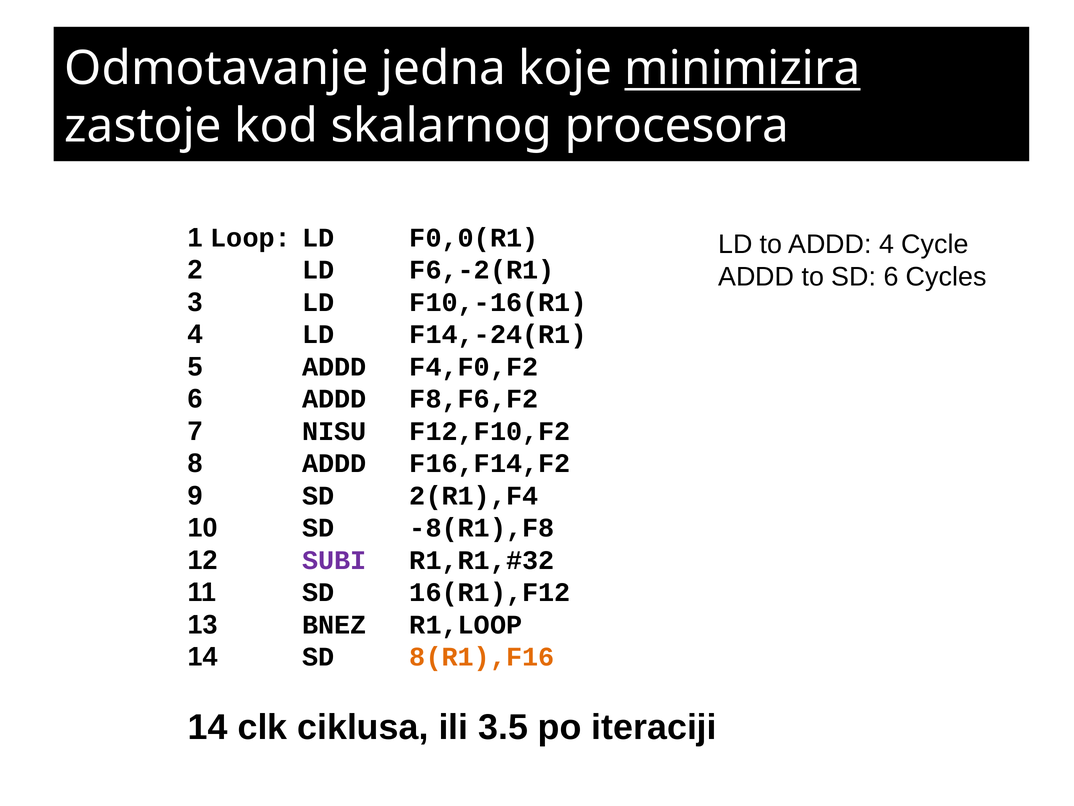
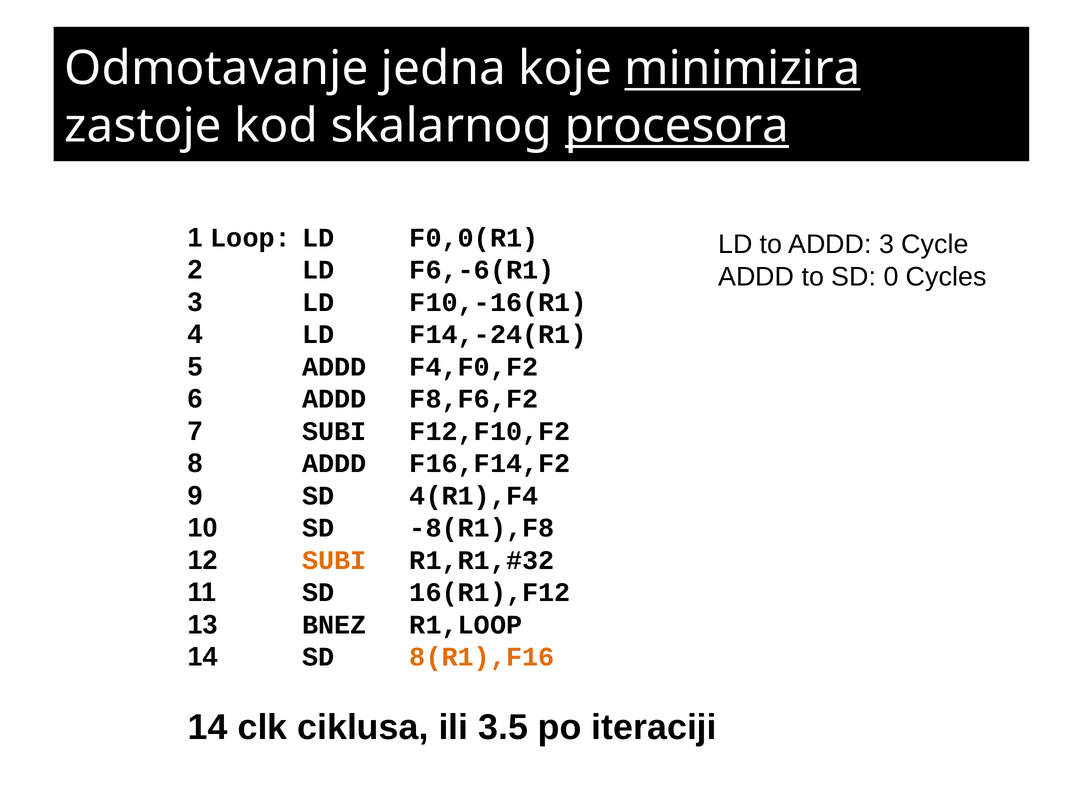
procesora underline: none -> present (677, 126)
ADDD 4: 4 -> 3 (887, 244)
F6,-2(R1: F6,-2(R1 -> F6,-6(R1 (482, 270)
SD 6: 6 -> 0 (891, 277)
7 NISU: NISU -> SUBI (334, 431)
2(R1),F4: 2(R1),F4 -> 4(R1),F4 (474, 495)
SUBI colour: purple -> orange (334, 560)
